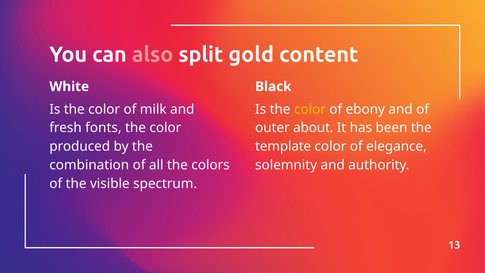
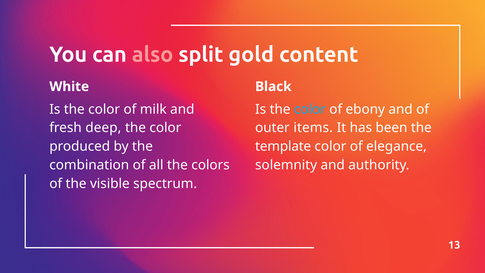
color colour: yellow -> light blue (310, 109)
fonts: fonts -> deep (103, 128)
about: about -> items (313, 128)
